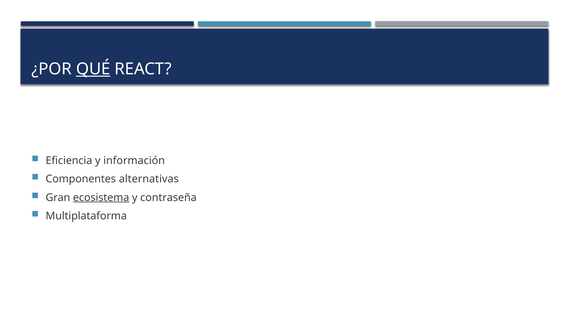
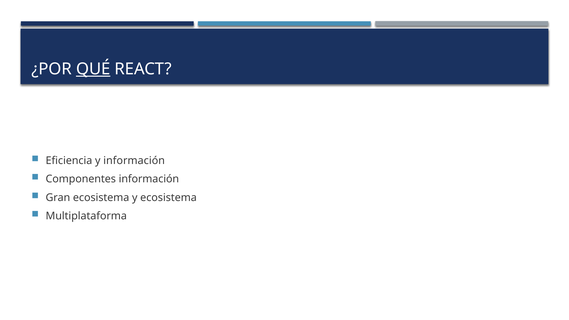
Componentes alternativas: alternativas -> información (149, 179)
ecosistema underline: present -> none (101, 198)
y contraseña: contraseña -> ecosistema (169, 198)
